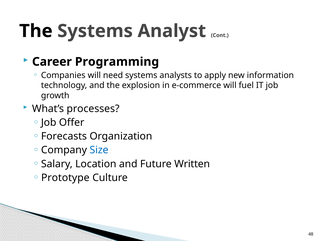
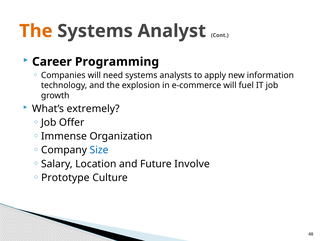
The colour: black -> orange (36, 31)
processes: processes -> extremely (93, 109)
Forecasts: Forecasts -> Immense (64, 136)
Written: Written -> Involve (192, 164)
